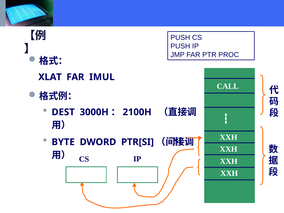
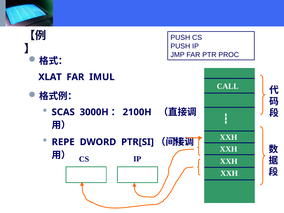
DEST: DEST -> SCAS (63, 112)
BYTE: BYTE -> REPE (63, 142)
